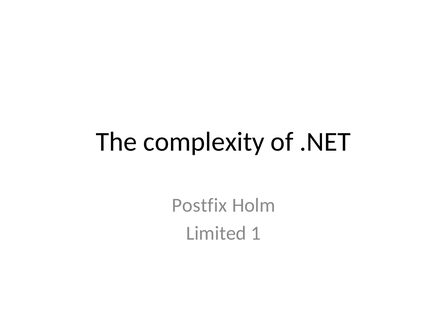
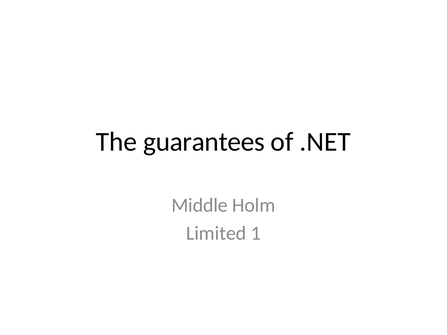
complexity: complexity -> guarantees (204, 142)
Postfix: Postfix -> Middle (200, 206)
